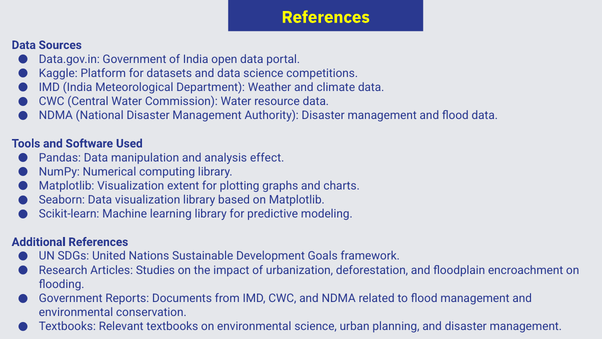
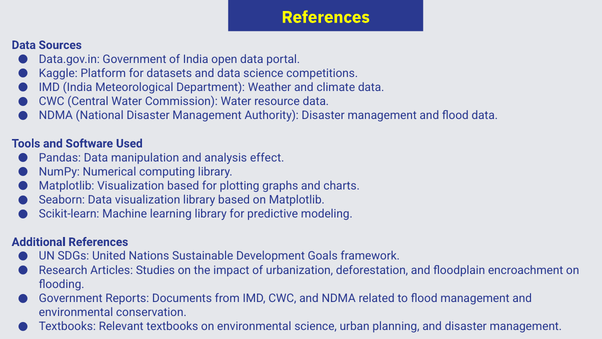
Visualization extent: extent -> based (183, 186)
